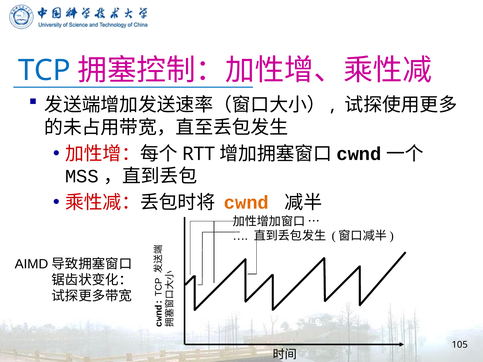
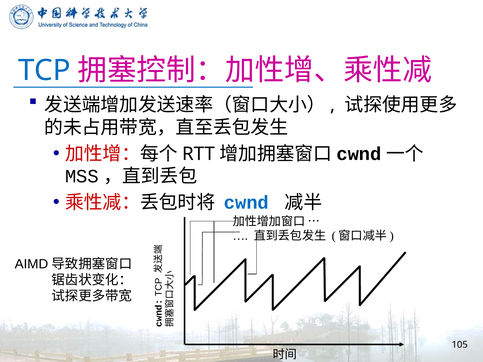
cwnd colour: orange -> blue (246, 203)
